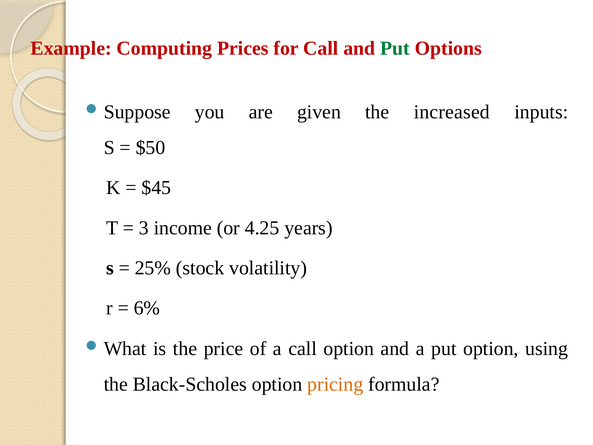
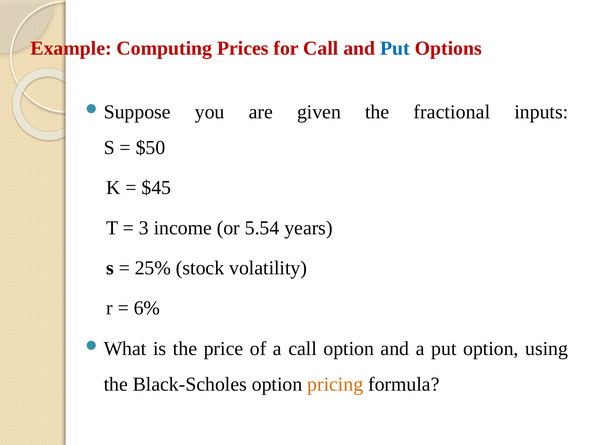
Put colour: green -> blue (395, 48)
increased: increased -> fractional (452, 112)
4.25: 4.25 -> 5.54 (262, 228)
